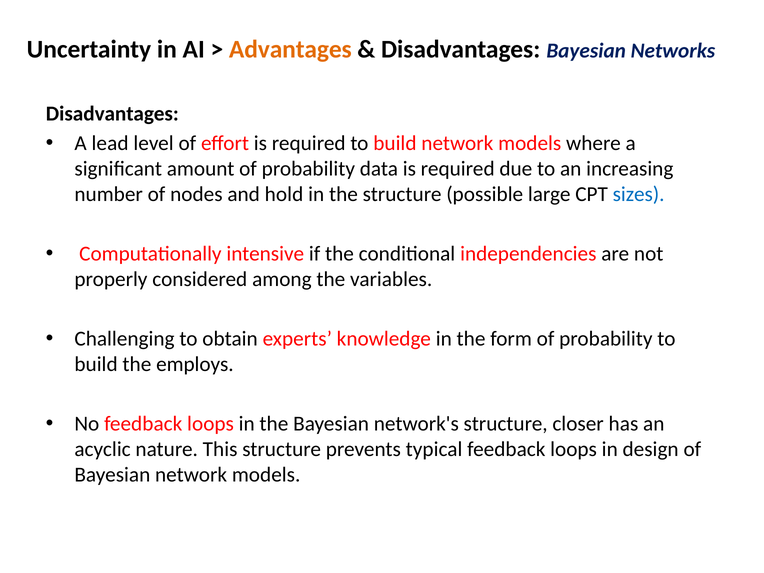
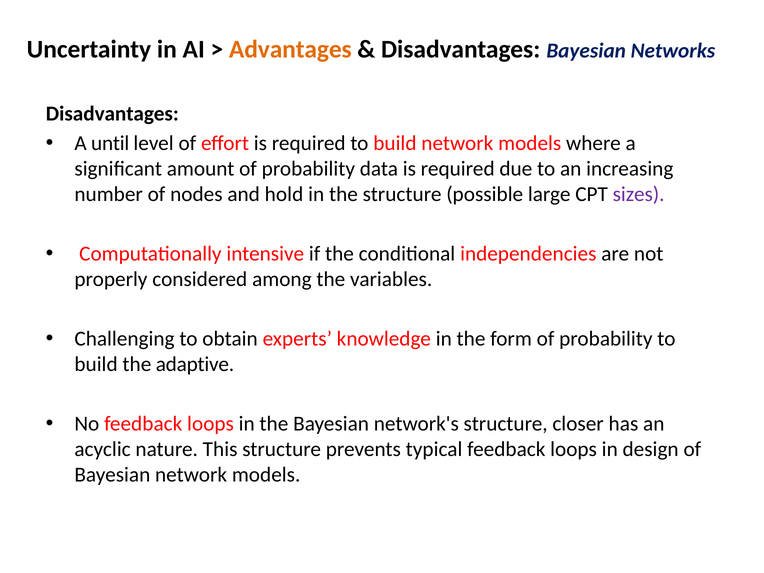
lead: lead -> until (110, 143)
sizes colour: blue -> purple (639, 194)
employs: employs -> adaptive (195, 364)
